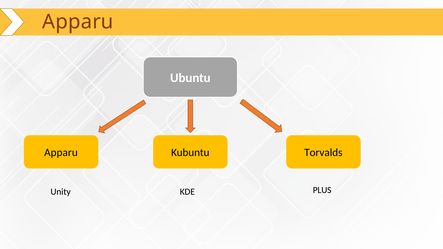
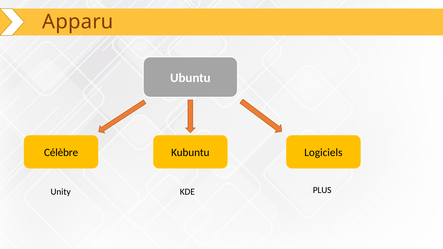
Apparu: Apparu -> Célèbre (61, 153)
Torvalds: Torvalds -> Logiciels (323, 153)
